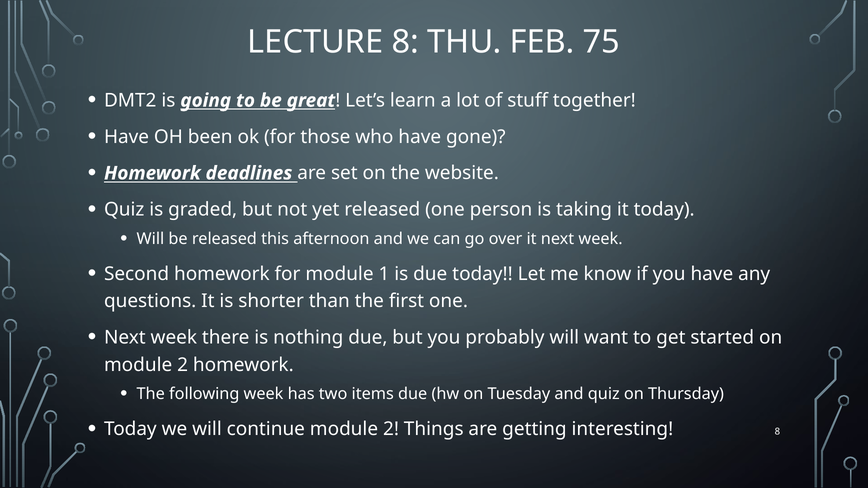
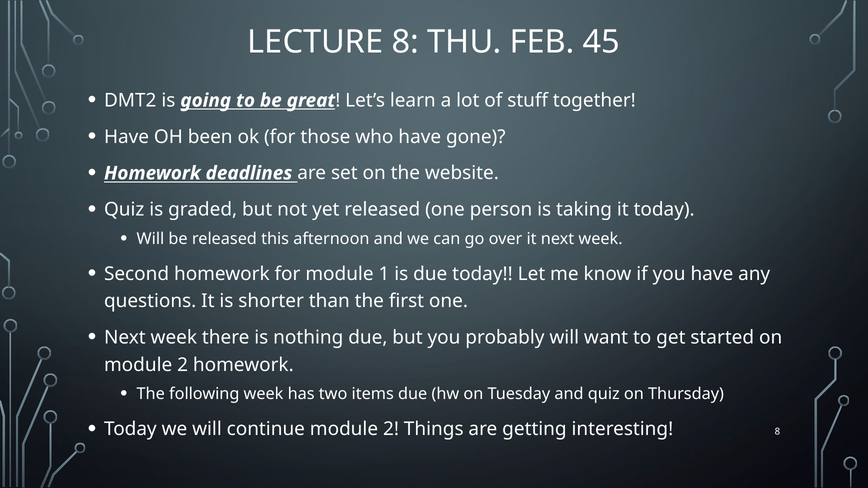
75: 75 -> 45 (601, 42)
